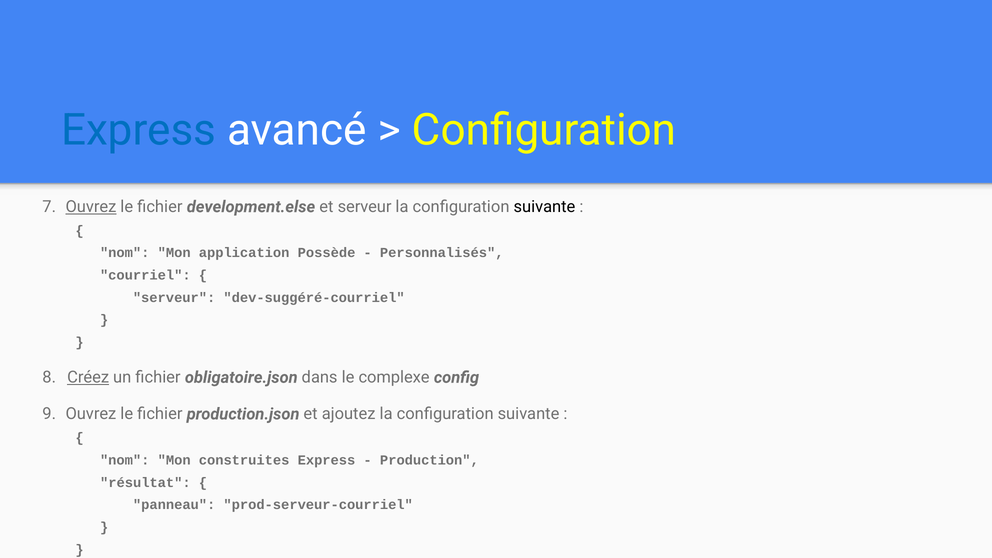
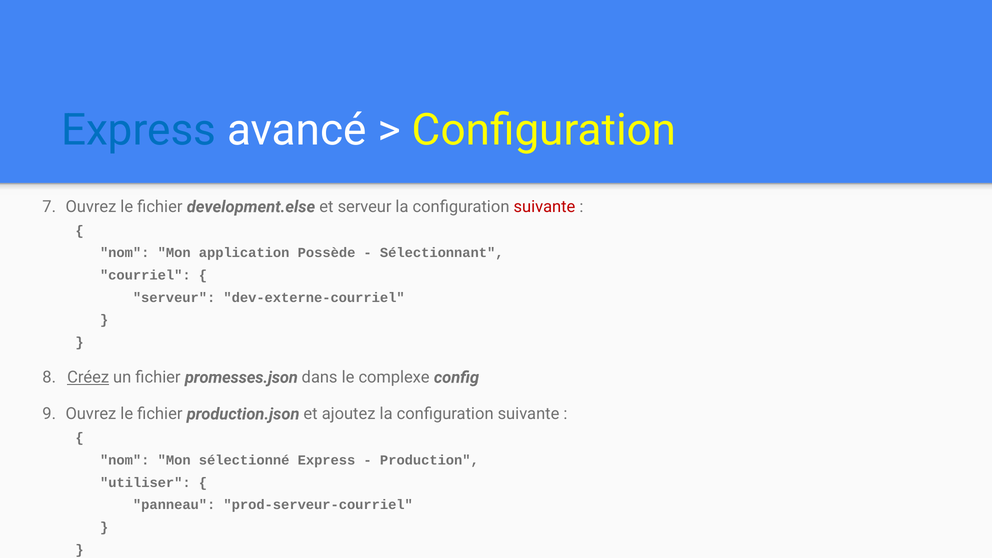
Ouvrez underline: present -> none (91, 207)
suivante colour: black -> red (544, 207)
Personnalisés: Personnalisés -> Sélectionnant (442, 253)
dev-suggéré-courriel: dev-suggéré-courriel -> dev-externe-courriel (314, 298)
obligatoire.json: obligatoire.json -> promesses.json (241, 377)
construites: construites -> sélectionné (244, 460)
résultat: résultat -> utiliser (145, 482)
